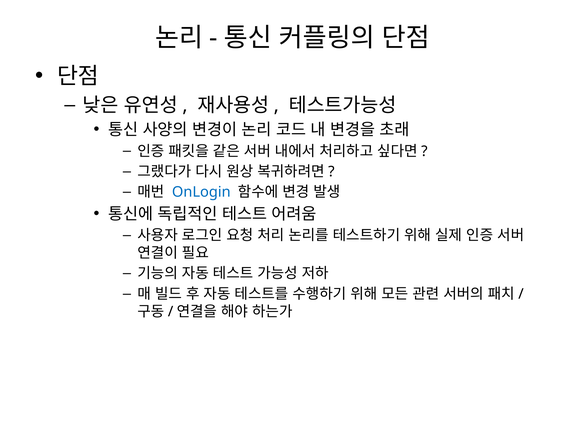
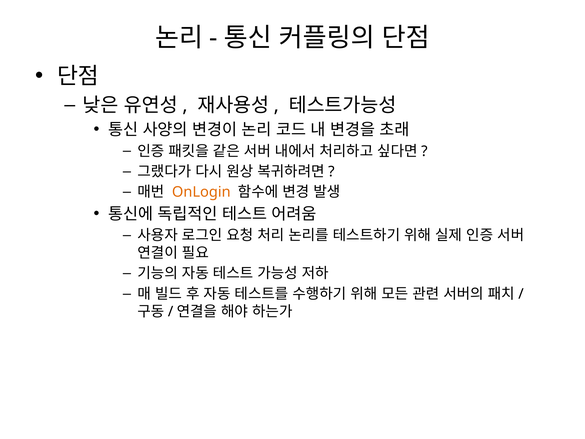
OnLogin colour: blue -> orange (201, 192)
